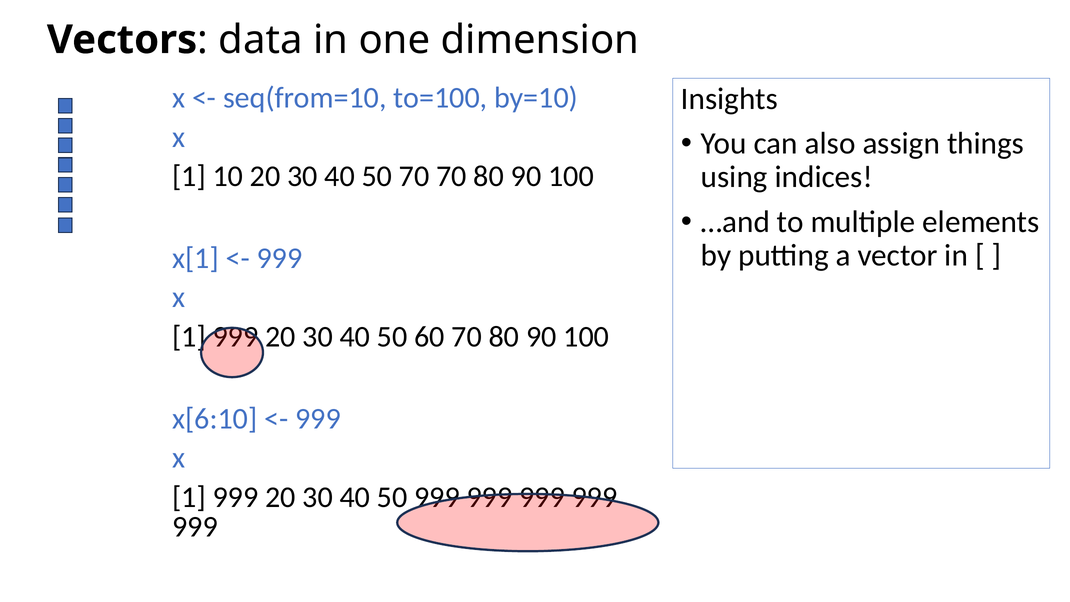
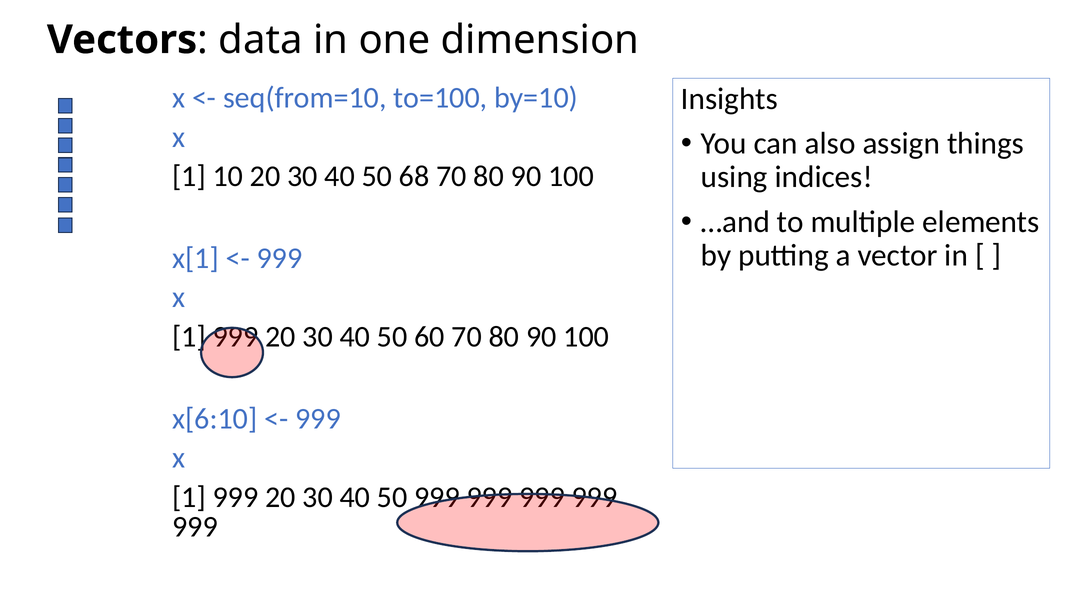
50 70: 70 -> 68 (414, 176)
